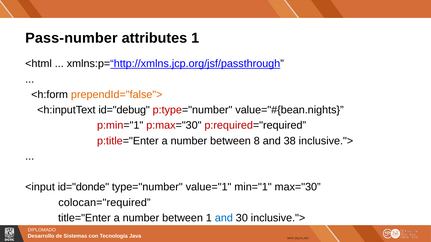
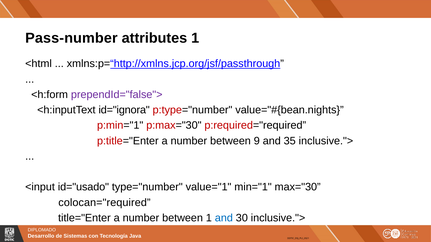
prependId="false"> colour: orange -> purple (117, 95)
id="debug: id="debug -> id="ignora (124, 110)
8: 8 -> 9 (257, 141)
38: 38 -> 35 (290, 141)
id="donde: id="donde -> id="usado (83, 187)
